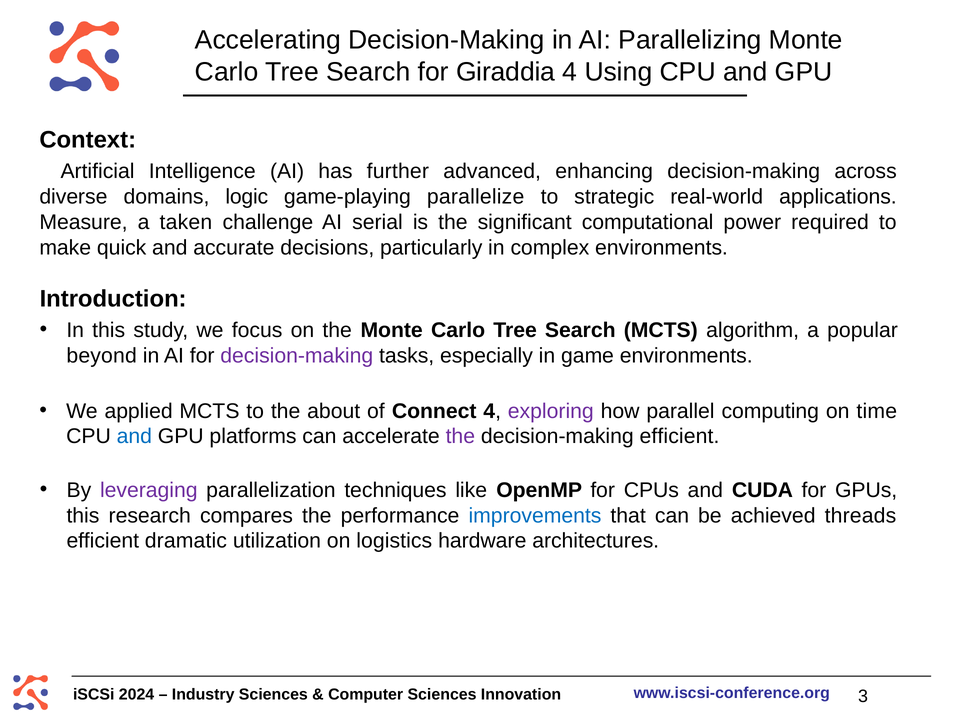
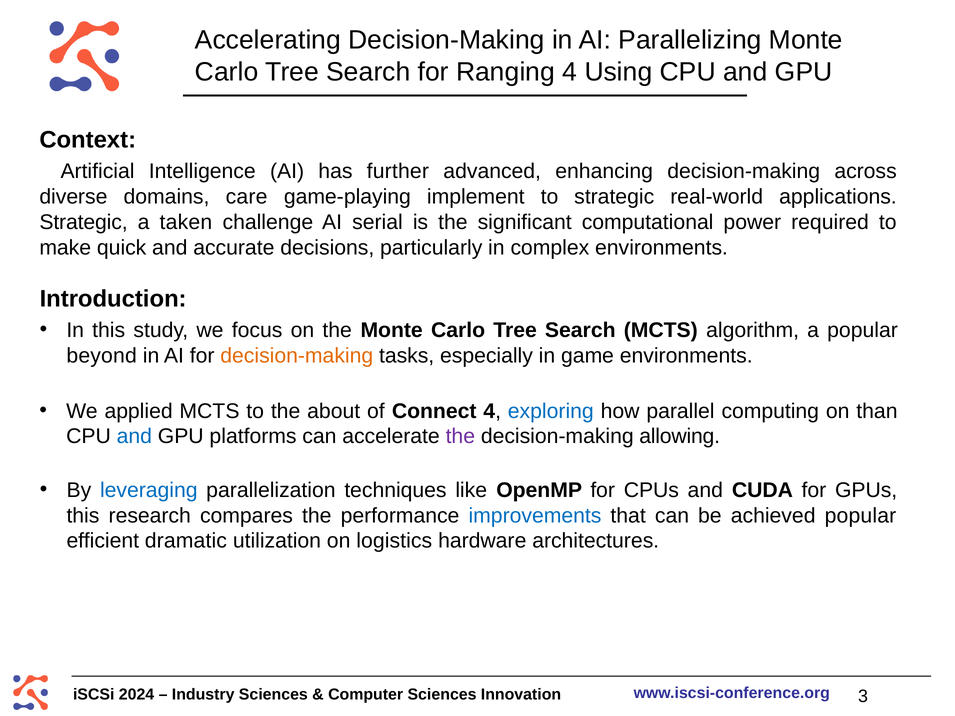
Giraddia: Giraddia -> Ranging (505, 72)
logic: logic -> care (247, 197)
parallelize: parallelize -> implement (476, 197)
Measure: Measure -> Strategic (84, 222)
decision-making colour: purple -> orange (297, 356)
exploring colour: purple -> blue (551, 411)
time: time -> than (877, 411)
decision-making efficient: efficient -> allowing (680, 437)
leveraging colour: purple -> blue (149, 490)
achieved threads: threads -> popular (860, 516)
